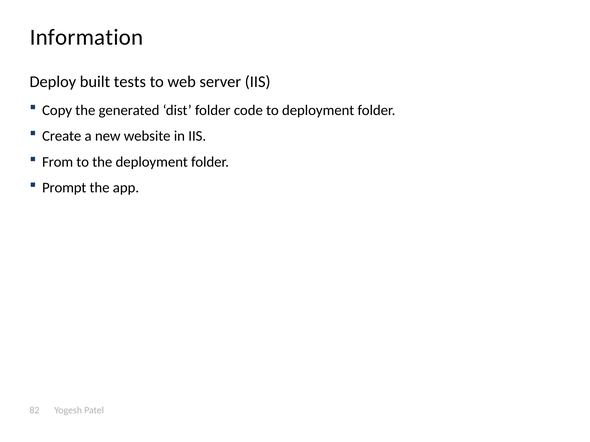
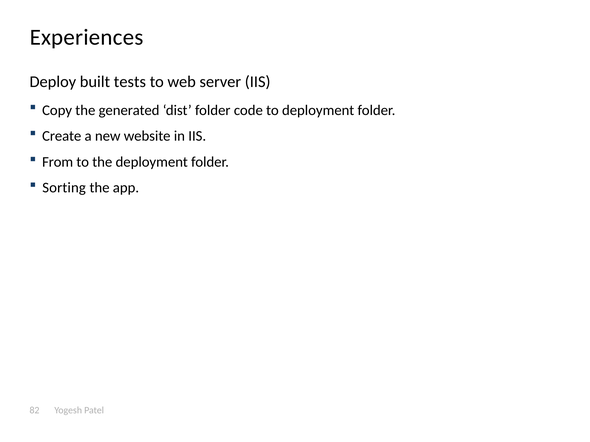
Information: Information -> Experiences (86, 37)
Prompt: Prompt -> Sorting (64, 188)
